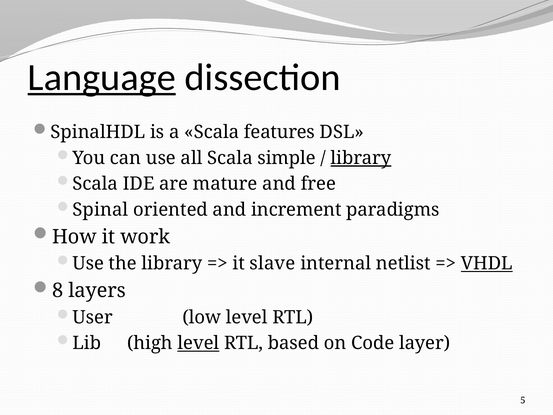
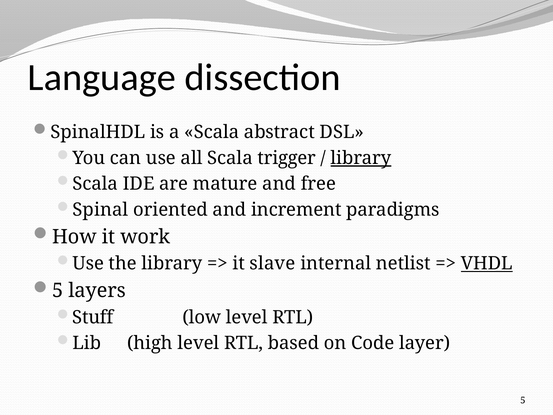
Language underline: present -> none (102, 78)
features: features -> abstract (279, 132)
simple: simple -> trigger (287, 158)
8: 8 -> 5 (58, 290)
User: User -> Stuff (93, 317)
level underline: present -> none (198, 343)
